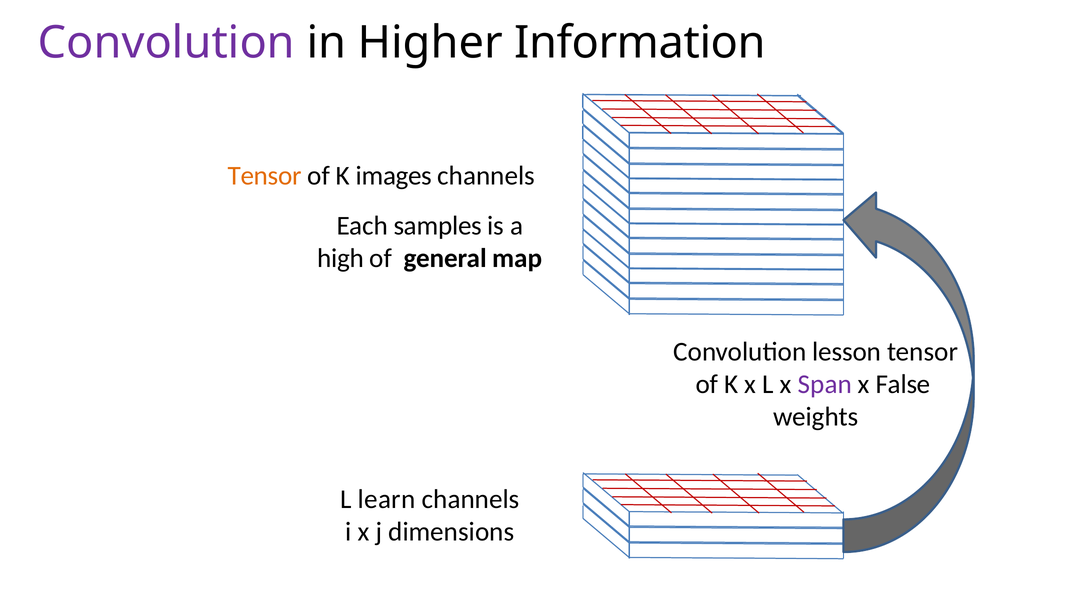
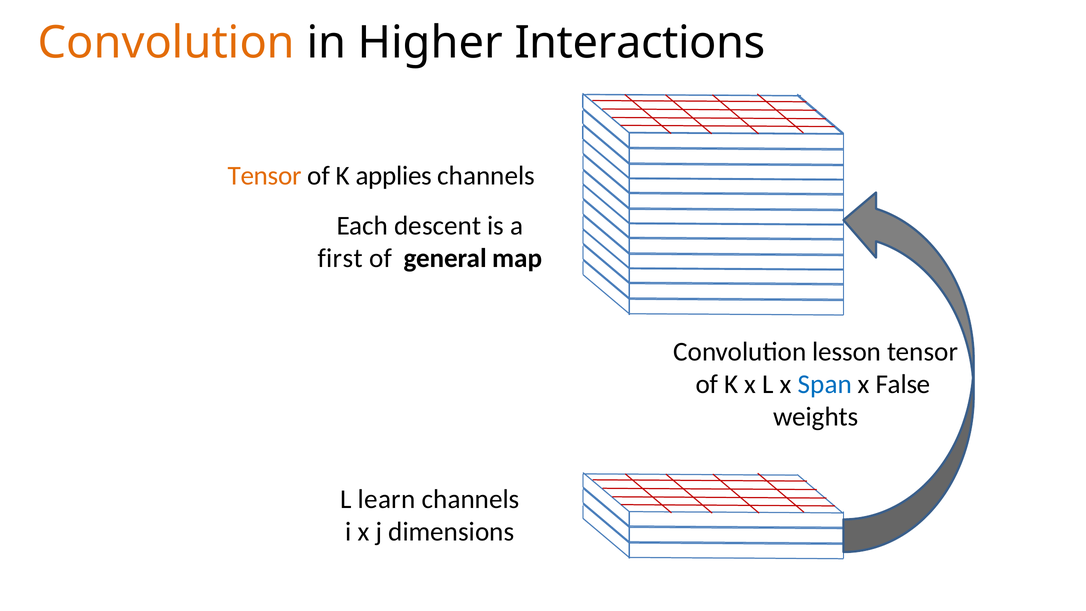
Convolution colour: purple -> orange (166, 43)
Information: Information -> Interactions (640, 43)
images: images -> applies (394, 176)
samples: samples -> descent (438, 226)
high: high -> first (340, 258)
Span colour: purple -> blue (825, 384)
